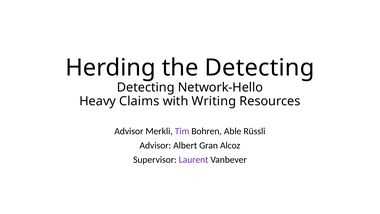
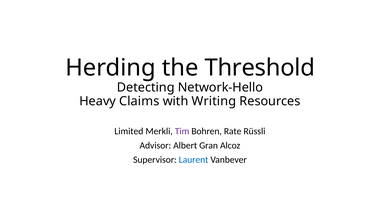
the Detecting: Detecting -> Threshold (260, 68)
Advisor: Advisor -> Limited (129, 131)
Able: Able -> Rate (233, 131)
Laurent colour: purple -> blue (194, 160)
